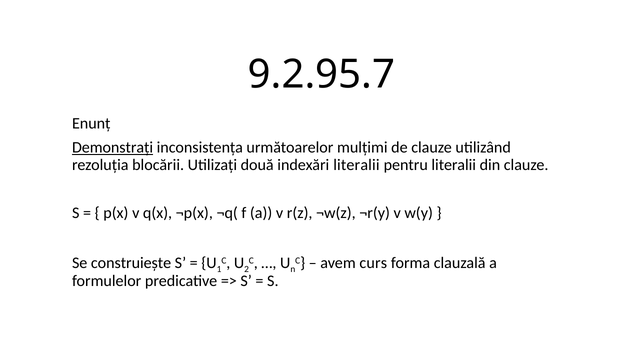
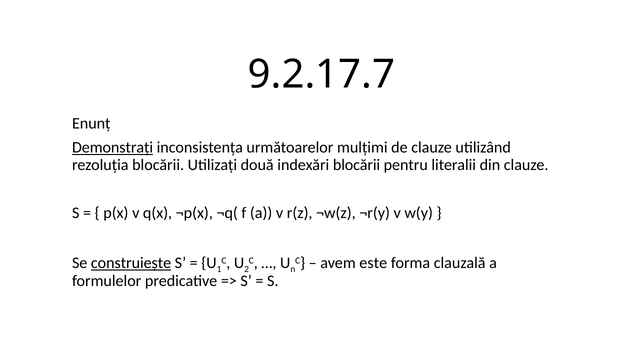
9.2.95.7: 9.2.95.7 -> 9.2.17.7 (321, 75)
indexări literalii: literalii -> blocării (357, 165)
construiește underline: none -> present (131, 263)
curs: curs -> este (373, 263)
